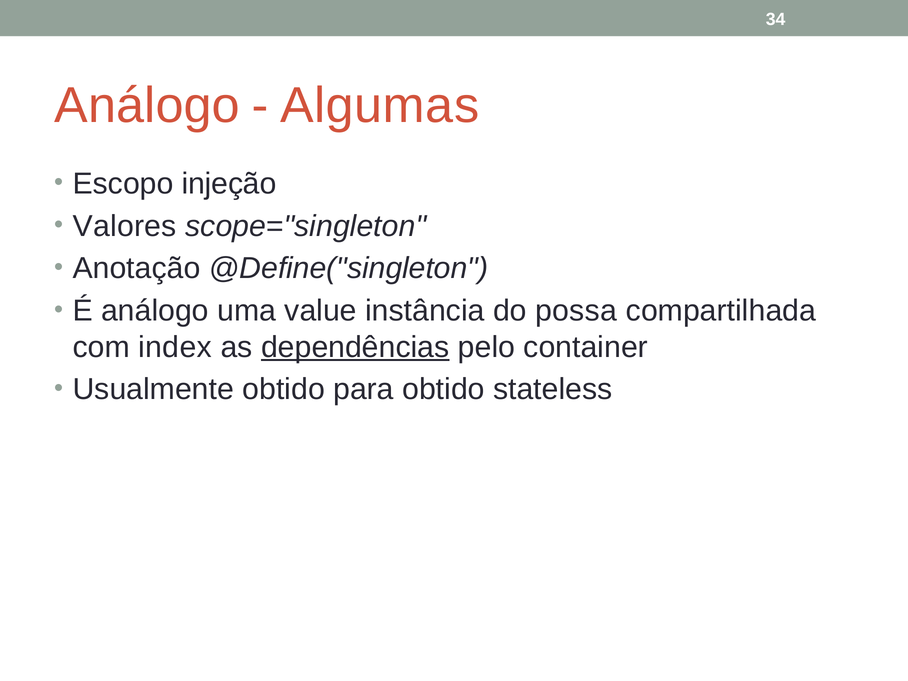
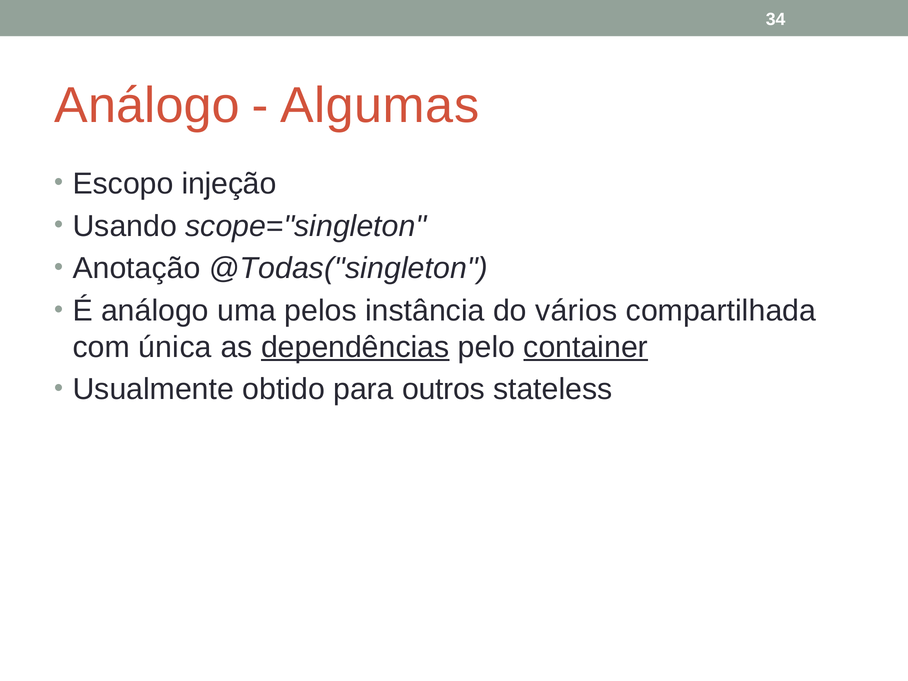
Valores: Valores -> Usando (125, 226)
@Define("singleton: @Define("singleton -> @Todas("singleton (348, 268)
value: value -> pelos (321, 311)
possa: possa -> vários (576, 311)
index: index -> única (175, 347)
container underline: none -> present (586, 347)
para obtido: obtido -> outros (444, 389)
